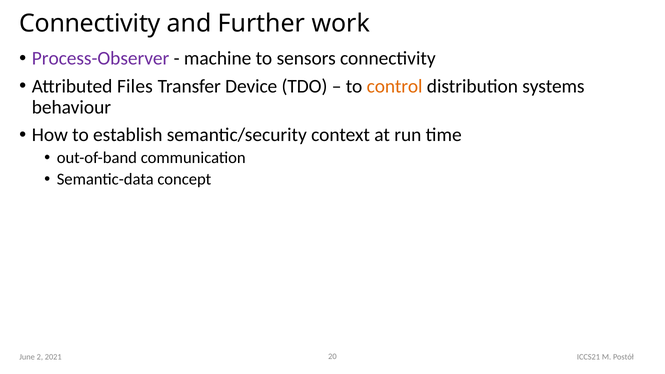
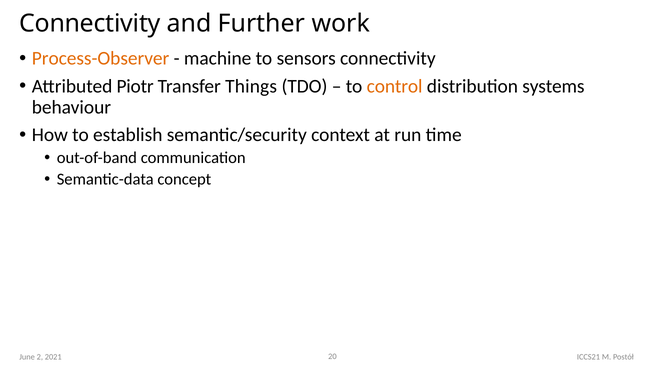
Process-Observer colour: purple -> orange (101, 58)
Files: Files -> Piotr (135, 86)
Device: Device -> Things (251, 86)
